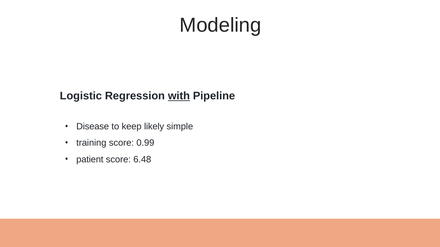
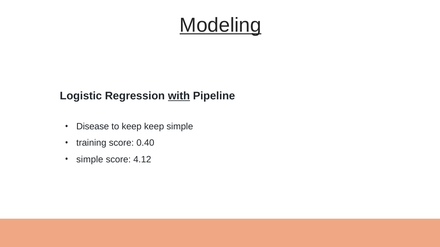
Modeling underline: none -> present (220, 25)
keep likely: likely -> keep (154, 127)
0.99: 0.99 -> 0.40 (145, 143)
patient: patient -> simple (90, 160)
6.48: 6.48 -> 4.12 (142, 160)
